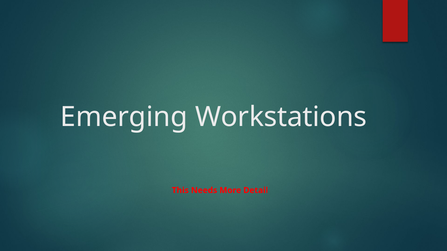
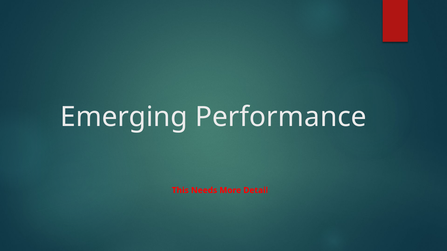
Workstations: Workstations -> Performance (281, 117)
